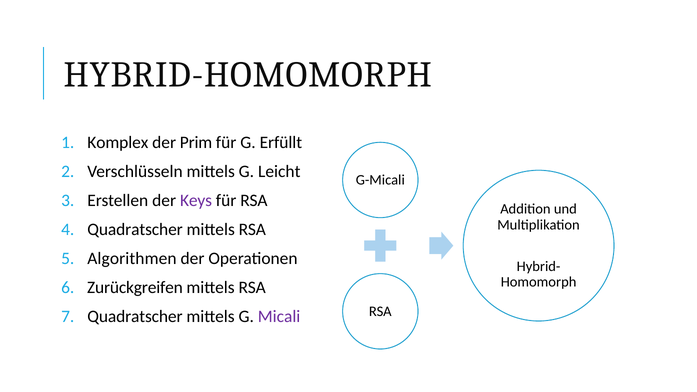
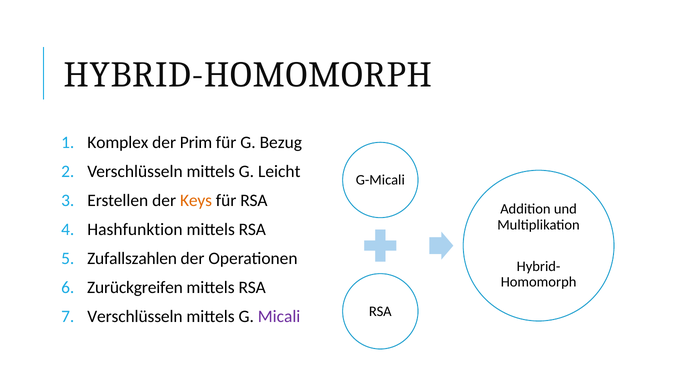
Erfüllt: Erfüllt -> Bezug (281, 143)
Keys colour: purple -> orange (196, 201)
Quadratscher: Quadratscher -> Hashfunktion (135, 230)
Algorithmen: Algorithmen -> Zufallszahlen (132, 259)
Quadratscher: Quadratscher -> Verschlüsseln (135, 316)
